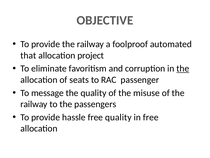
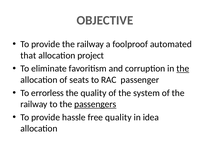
message: message -> errorless (47, 93)
misuse: misuse -> system (147, 93)
passengers underline: none -> present (95, 104)
in free: free -> idea (151, 117)
